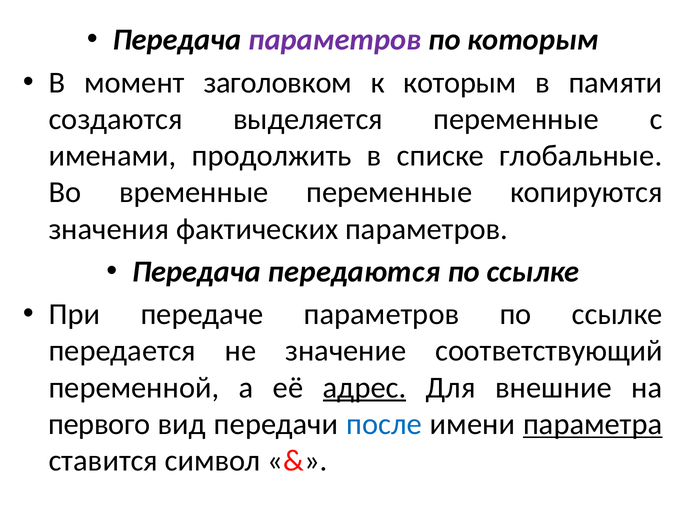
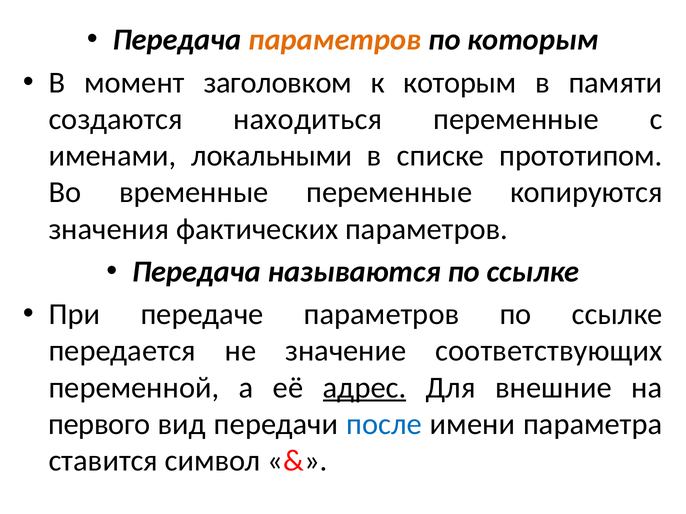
параметров colour: purple -> orange (335, 40)
выделяется: выделяется -> находиться (308, 119)
продолжить: продолжить -> локальными (272, 156)
глобальные: глобальные -> прототипом (581, 156)
передаются: передаются -> называются (354, 272)
соответствующий: соответствующий -> соответствующих (549, 351)
параметра underline: present -> none (593, 424)
